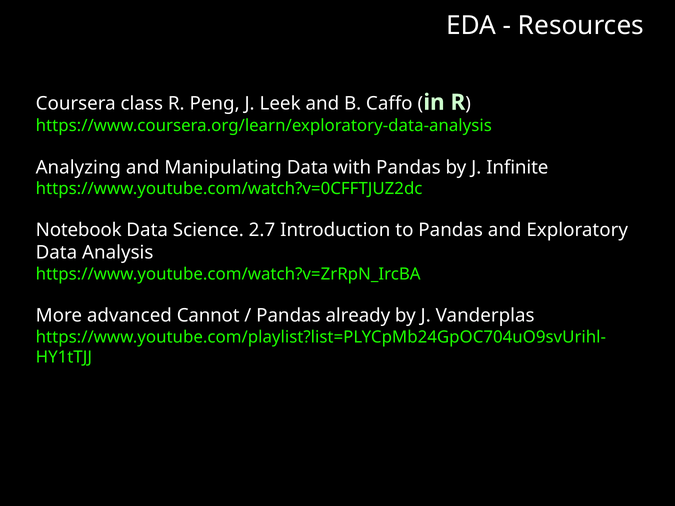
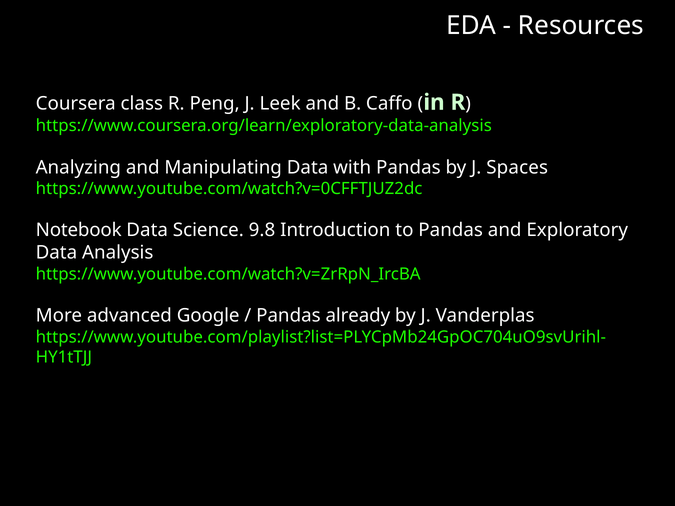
Infinite: Infinite -> Spaces (517, 167)
2.7: 2.7 -> 9.8 (262, 230)
Cannot: Cannot -> Google (208, 316)
